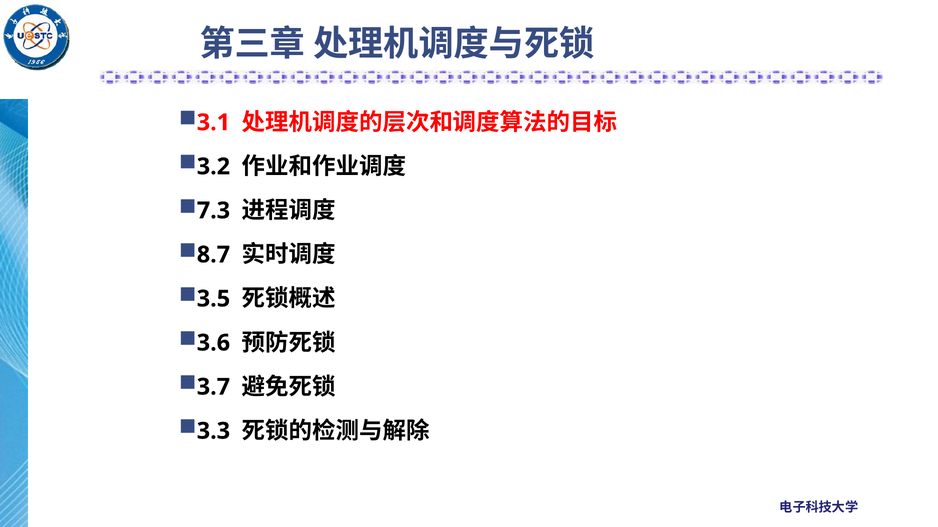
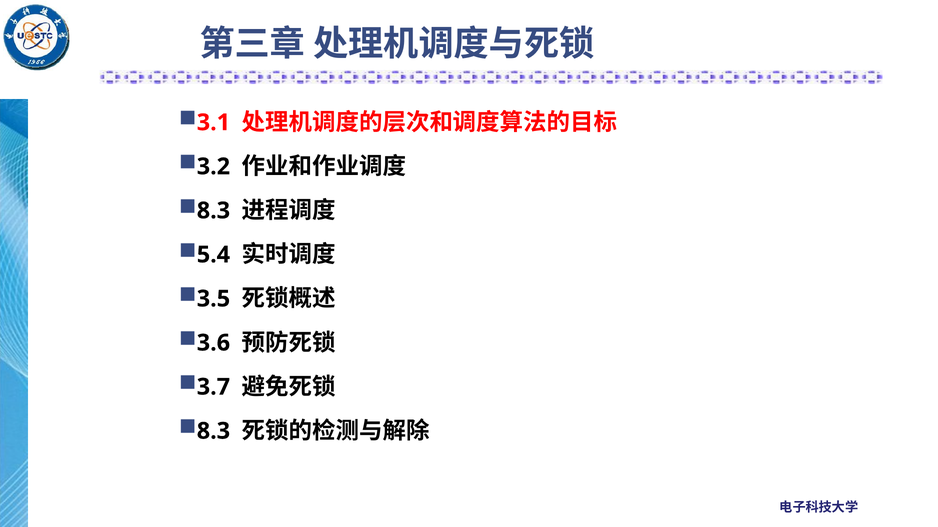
7.3: 7.3 -> 8.3 (213, 211)
8.7: 8.7 -> 5.4 (213, 255)
3.3: 3.3 -> 8.3 (213, 431)
